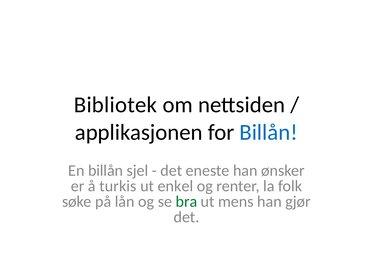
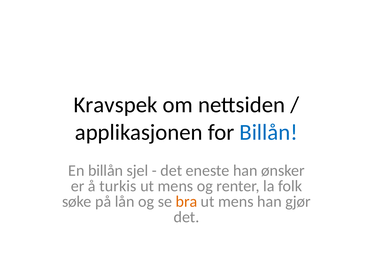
Bibliotek: Bibliotek -> Kravspek (116, 105)
enkel: enkel -> mens (175, 186)
bra colour: green -> orange (186, 201)
